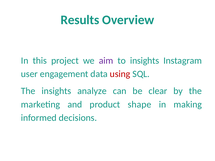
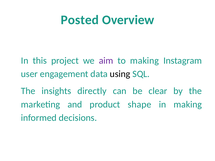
Results: Results -> Posted (80, 20)
to insights: insights -> making (144, 61)
using colour: red -> black (120, 74)
analyze: analyze -> directly (92, 91)
